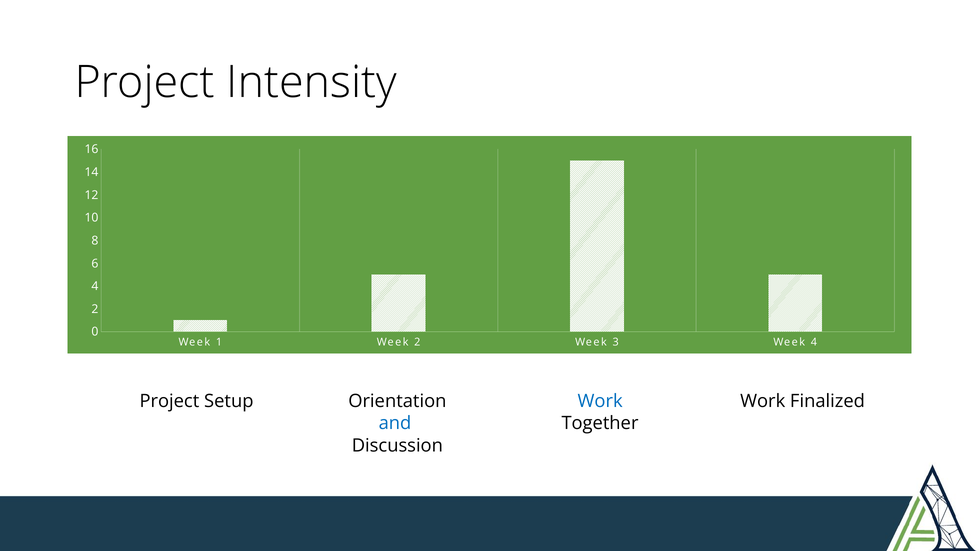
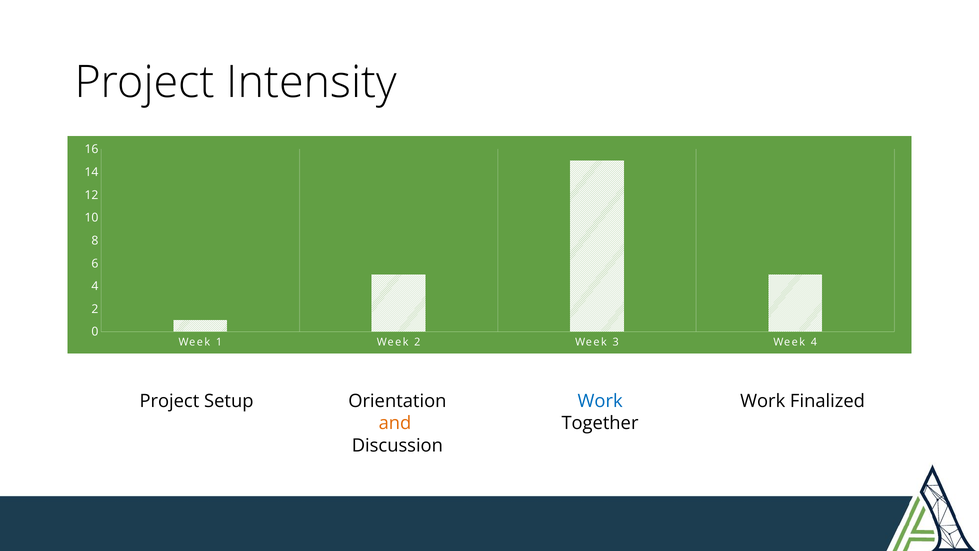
and colour: blue -> orange (395, 423)
